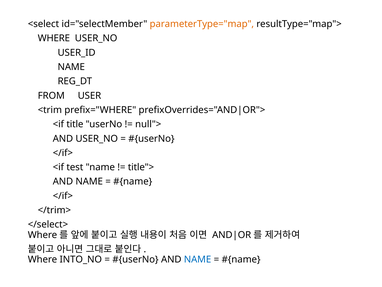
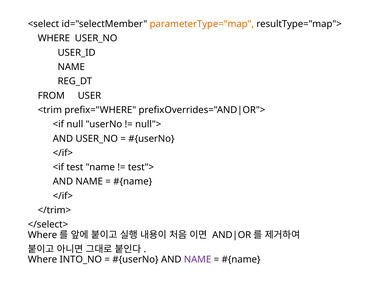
title: title -> null (75, 124)
title">: title"> -> test"> (141, 167)
NAME colour: blue -> purple (198, 259)
